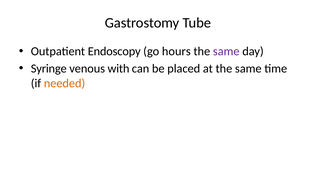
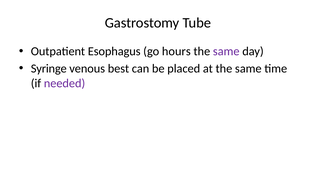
Endoscopy: Endoscopy -> Esophagus (114, 51)
with: with -> best (118, 69)
needed colour: orange -> purple (65, 83)
